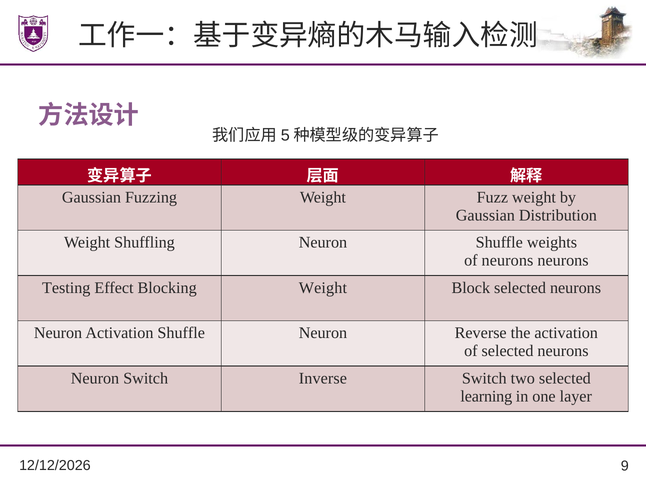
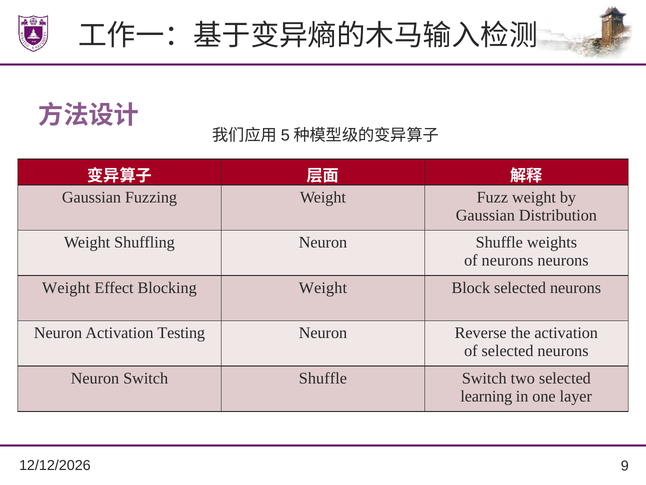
Testing: Testing -> Weight (66, 288)
Activation Shuffle: Shuffle -> Testing (181, 333)
Switch Inverse: Inverse -> Shuffle (323, 378)
